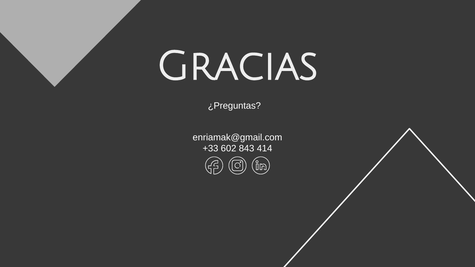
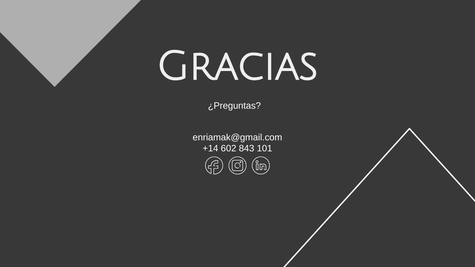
+33: +33 -> +14 (210, 149)
414: 414 -> 101 (265, 149)
